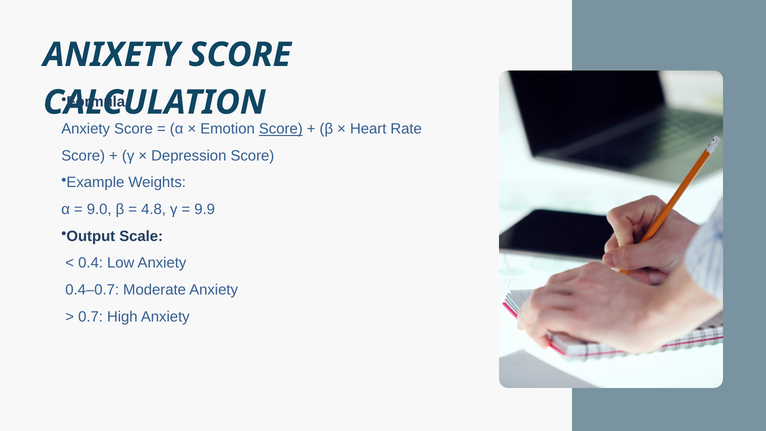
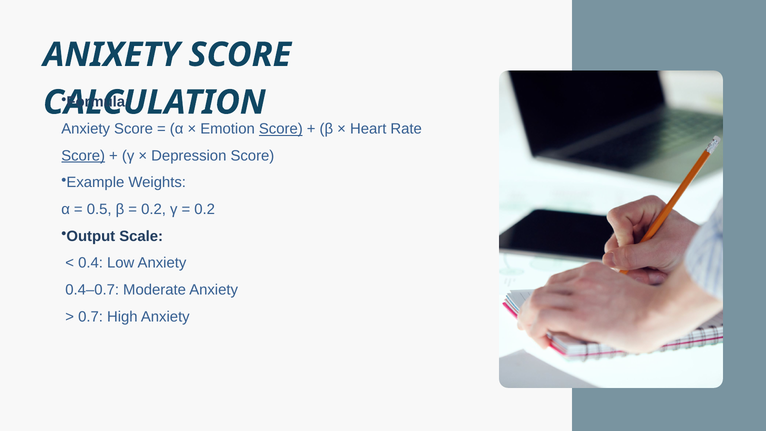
Score underline: none -> present (83, 156)
9.0: 9.0 -> 0.5 (99, 209)
4.8: 4.8 -> 0.2 (154, 209)
9.9: 9.9 -> 0.2 (205, 209)
